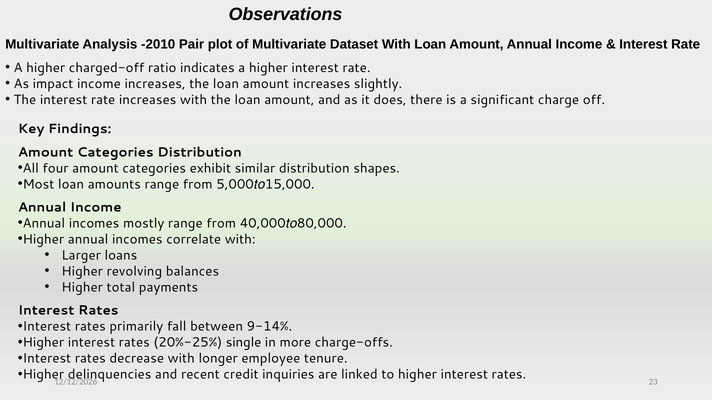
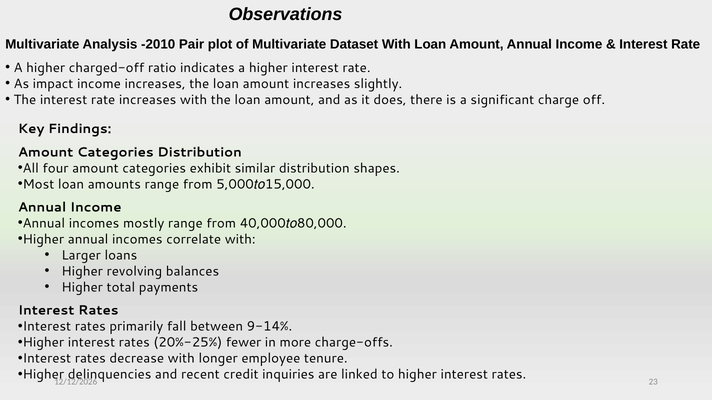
single: single -> fewer (244, 343)
